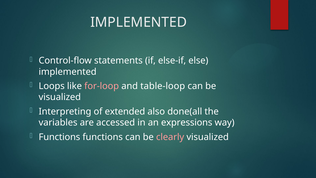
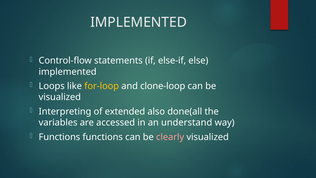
for-loop colour: pink -> yellow (102, 86)
table-loop: table-loop -> clone-loop (163, 86)
expressions: expressions -> understand (187, 122)
